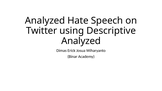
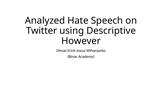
Analyzed: Analyzed -> However (81, 41)
